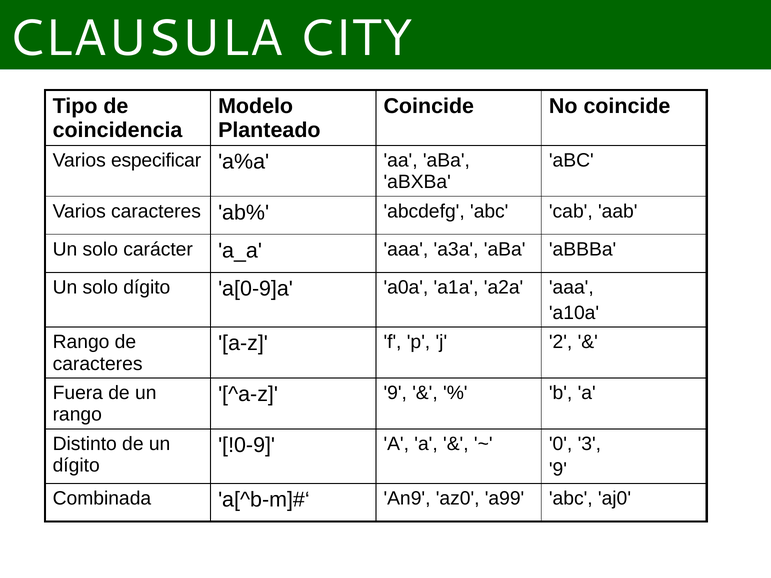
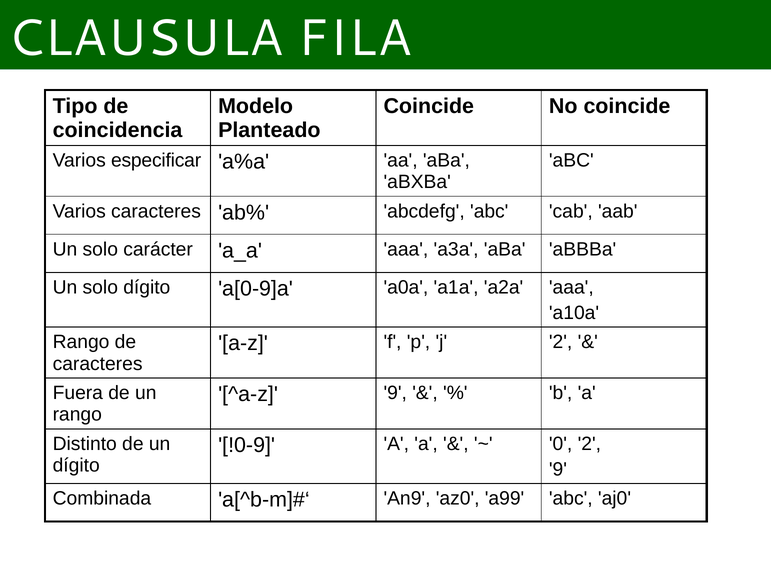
CITY: CITY -> FILA (355, 38)
0 3: 3 -> 2 (589, 444)
